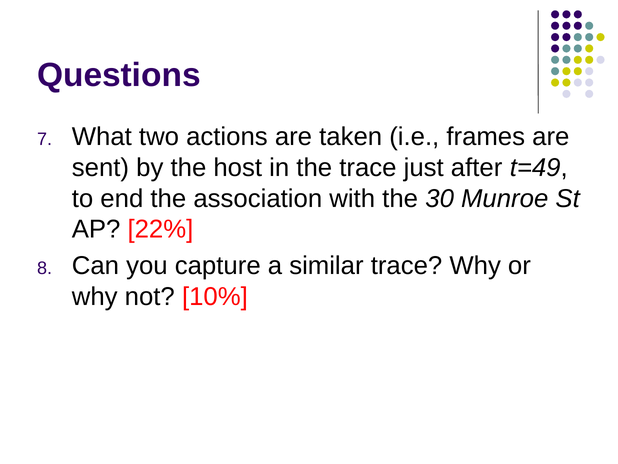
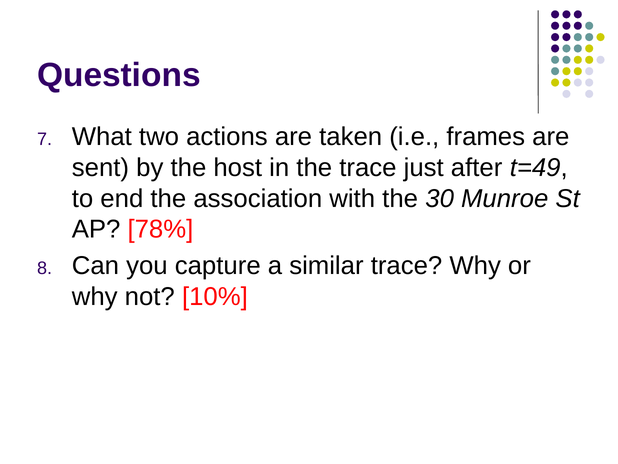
22%: 22% -> 78% (160, 229)
